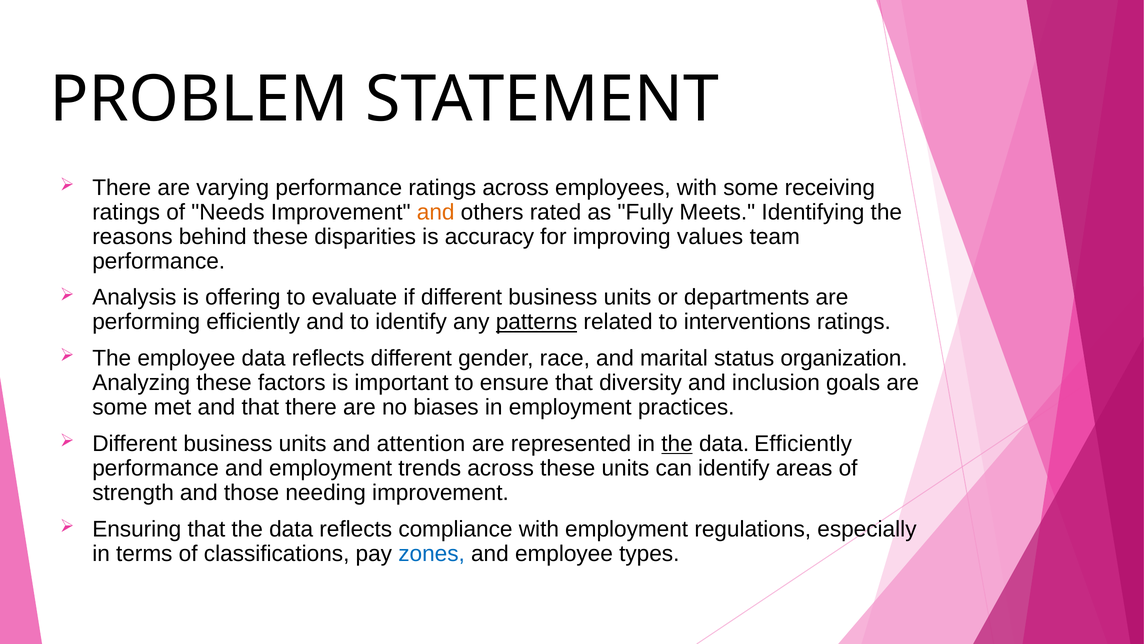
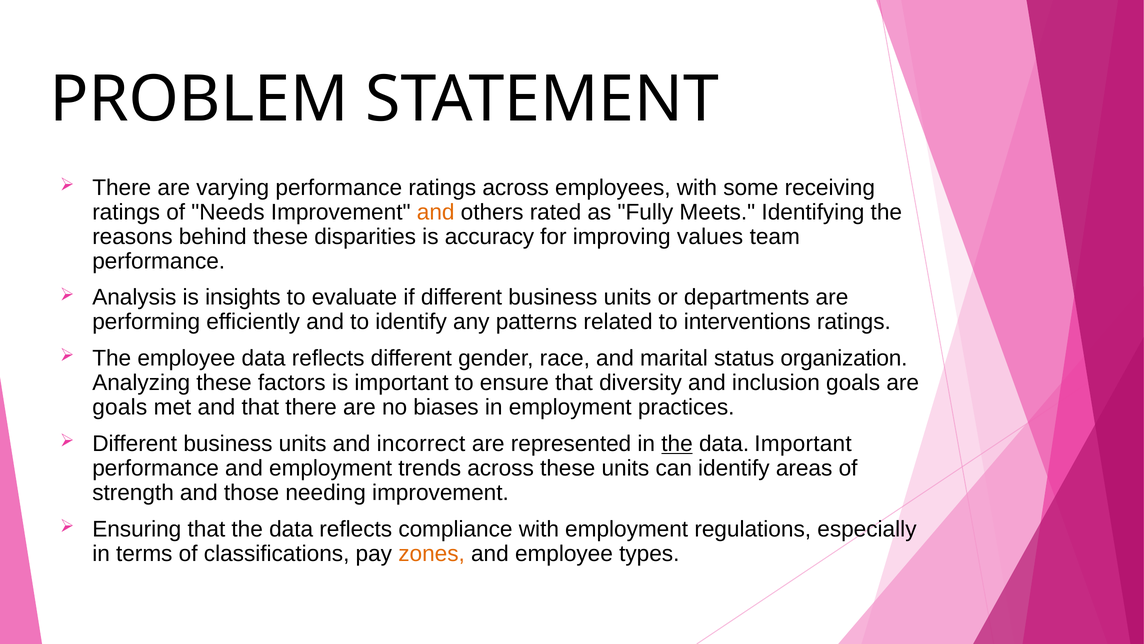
offering: offering -> insights (243, 297)
patterns underline: present -> none (537, 322)
some: some -> goals (120, 407)
attention: attention -> incorrect (421, 443)
data Efficiently: Efficiently -> Important (803, 443)
zones colour: blue -> orange (432, 553)
